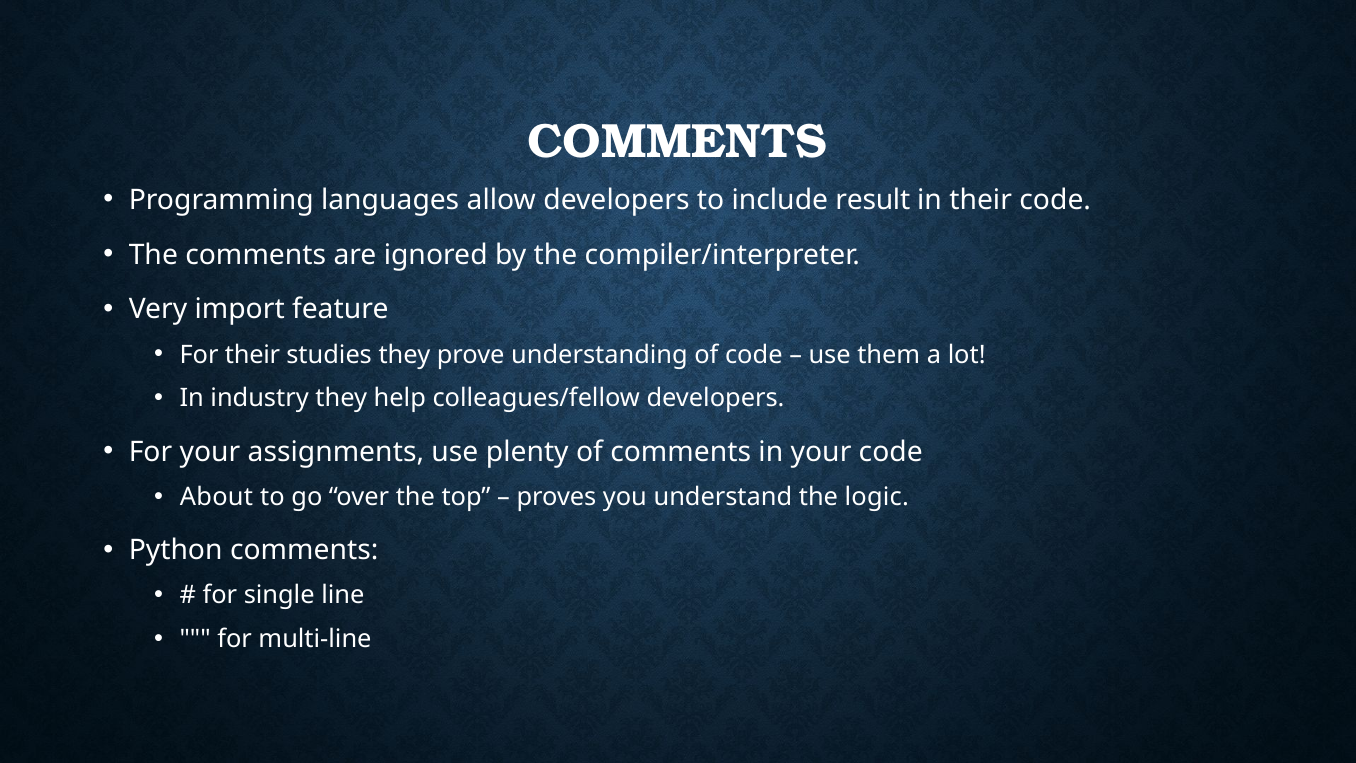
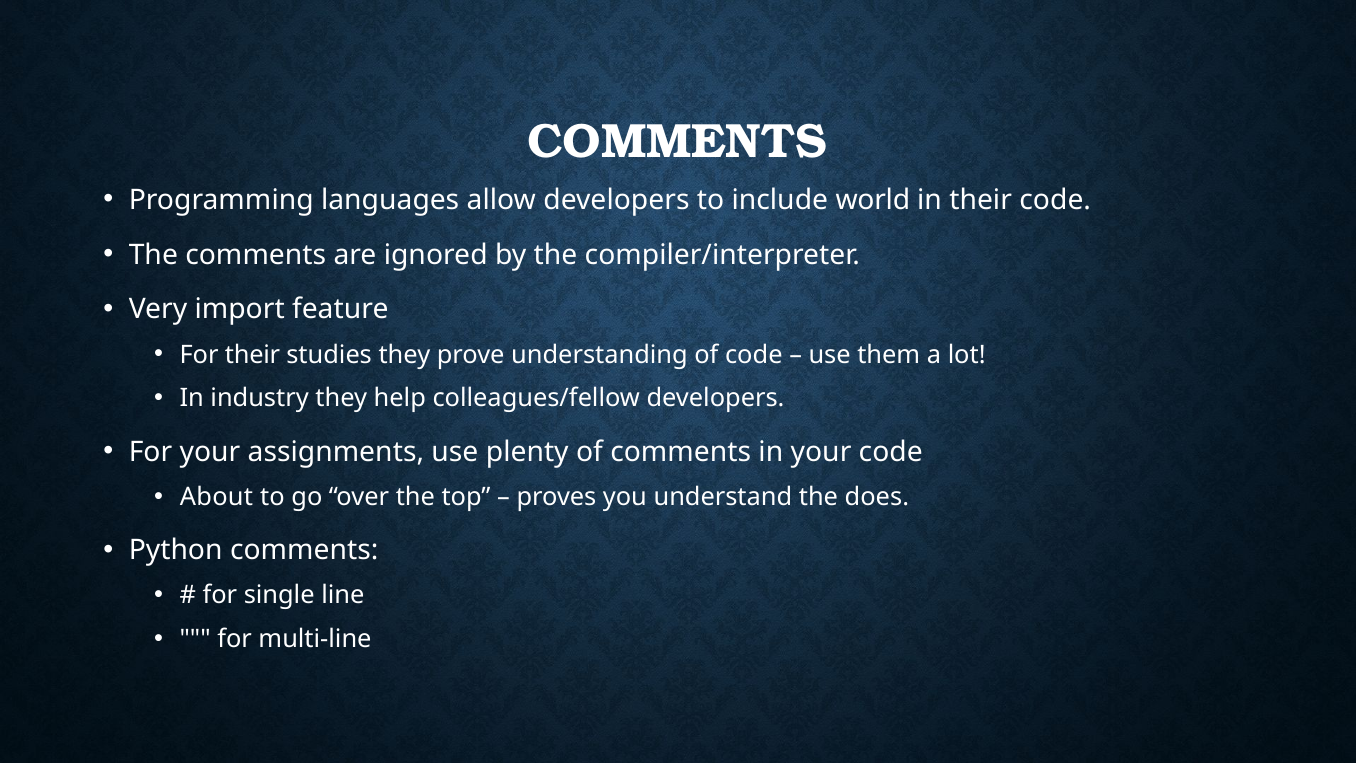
result: result -> world (873, 200)
logic: logic -> does (877, 497)
